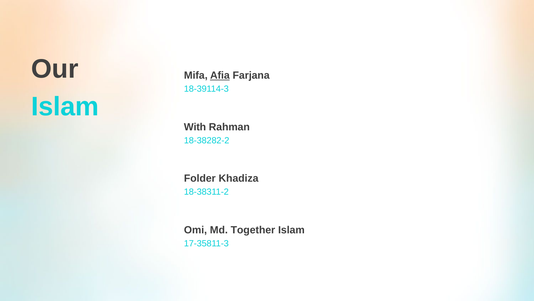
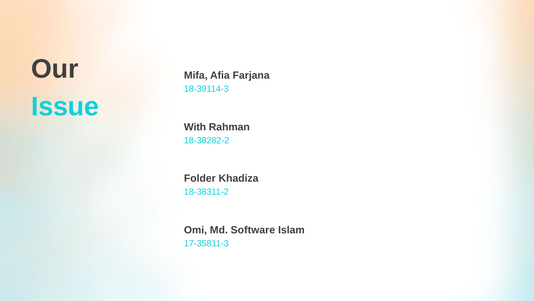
Afia underline: present -> none (220, 75)
Islam: Islam -> Issue (65, 106)
Together: Together -> Software (253, 230)
